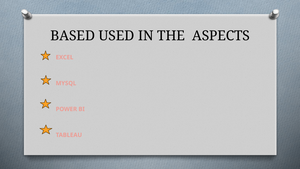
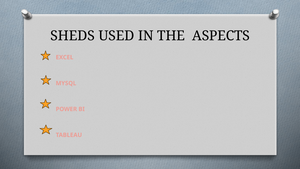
BASED: BASED -> SHEDS (73, 36)
